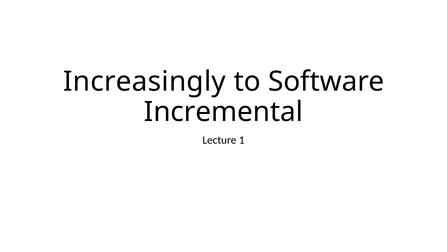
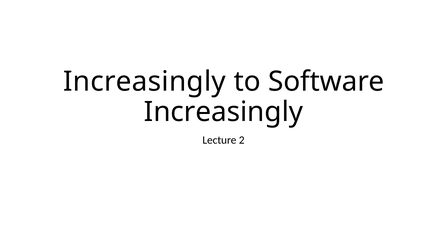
Incremental: Incremental -> Increasingly (224, 112)
1: 1 -> 2 (242, 140)
